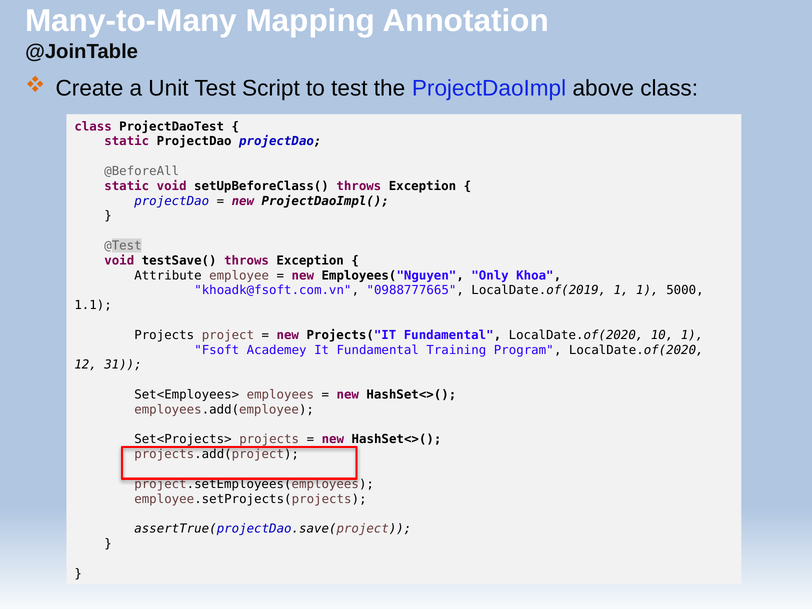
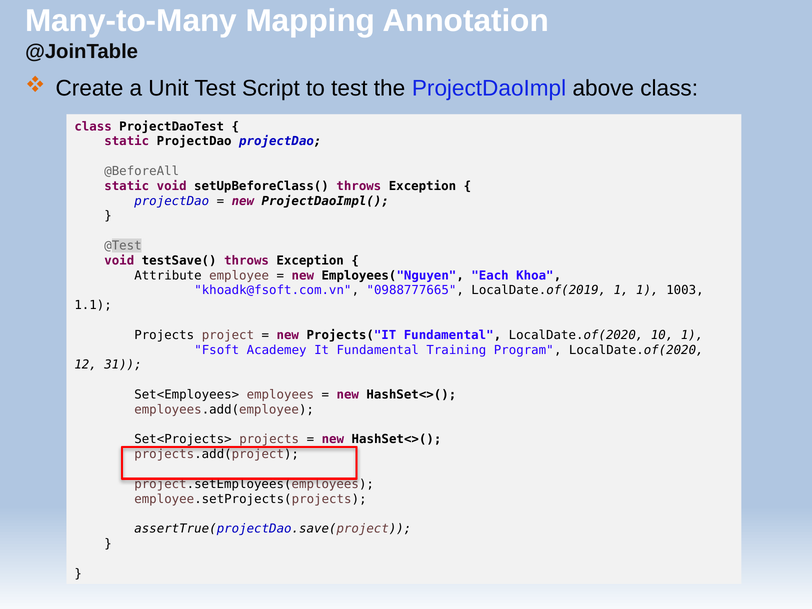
Only: Only -> Each (490, 275)
5000: 5000 -> 1003 (685, 290)
